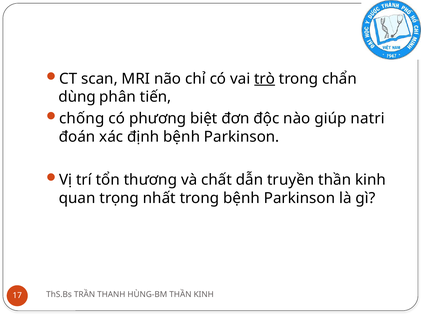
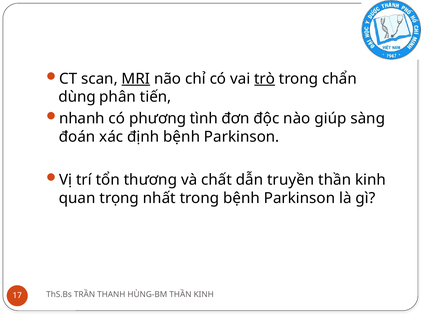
MRI underline: none -> present (136, 79)
chống: chống -> nhanh (82, 119)
biệt: biệt -> tình (204, 119)
natri: natri -> sàng (368, 119)
